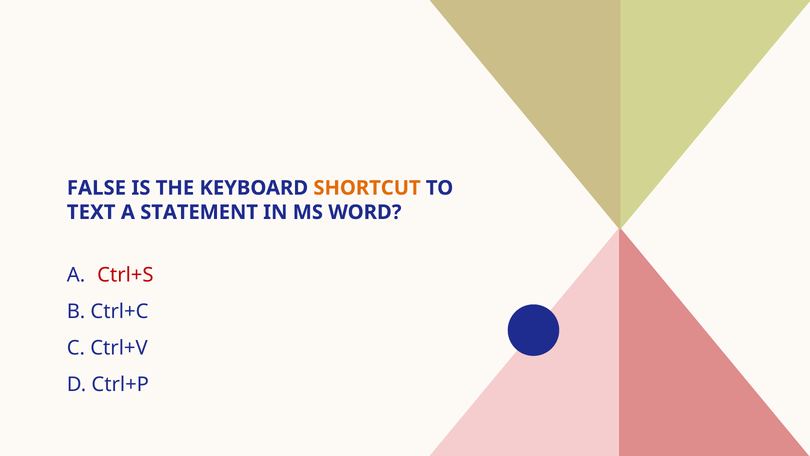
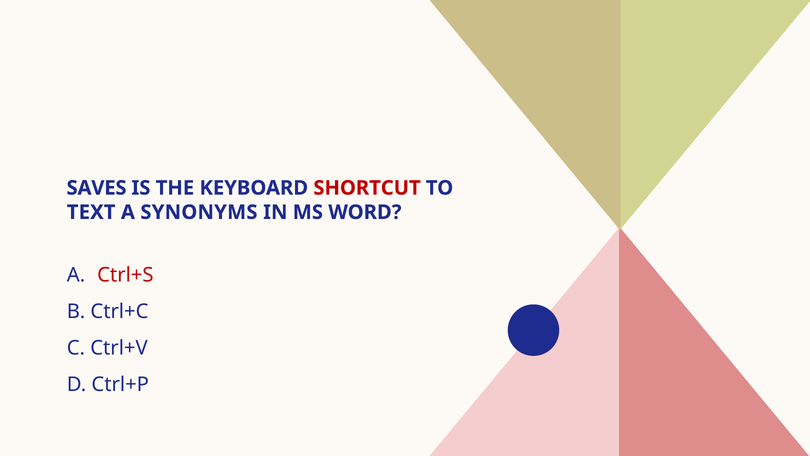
FALSE: FALSE -> SAVES (97, 188)
SHORTCUT colour: orange -> red (367, 188)
STATEMENT: STATEMENT -> SYNONYMS (199, 212)
